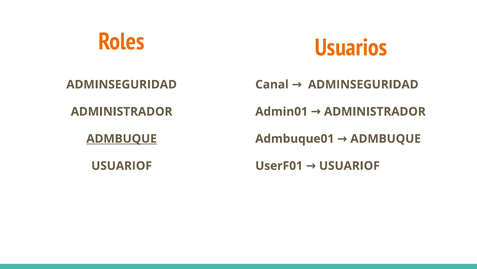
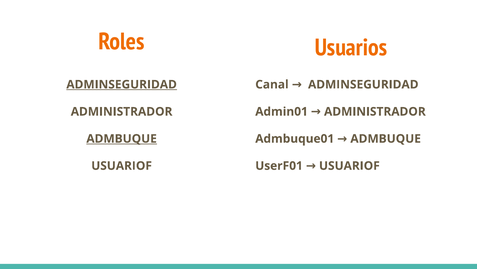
ADMINSEGURIDAD underline: none -> present (122, 84)
